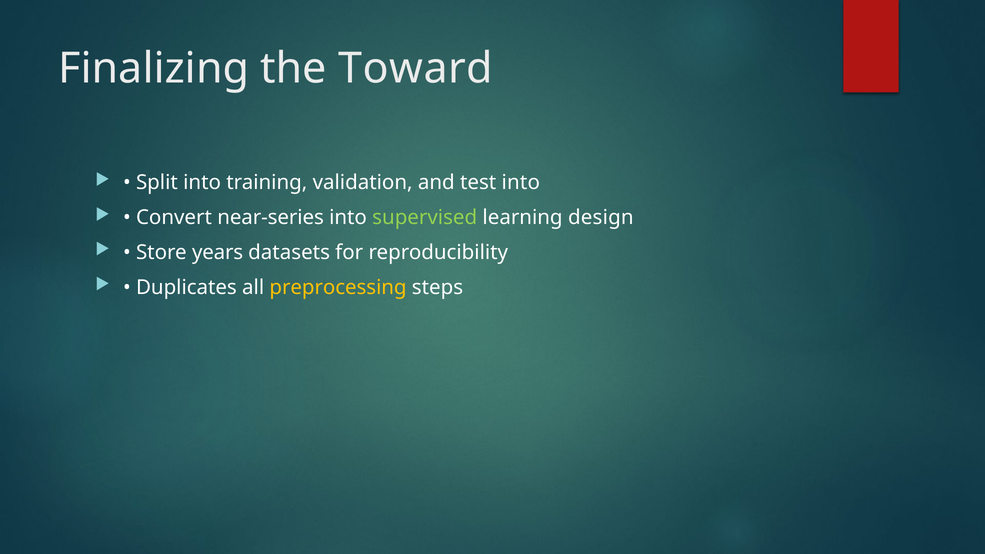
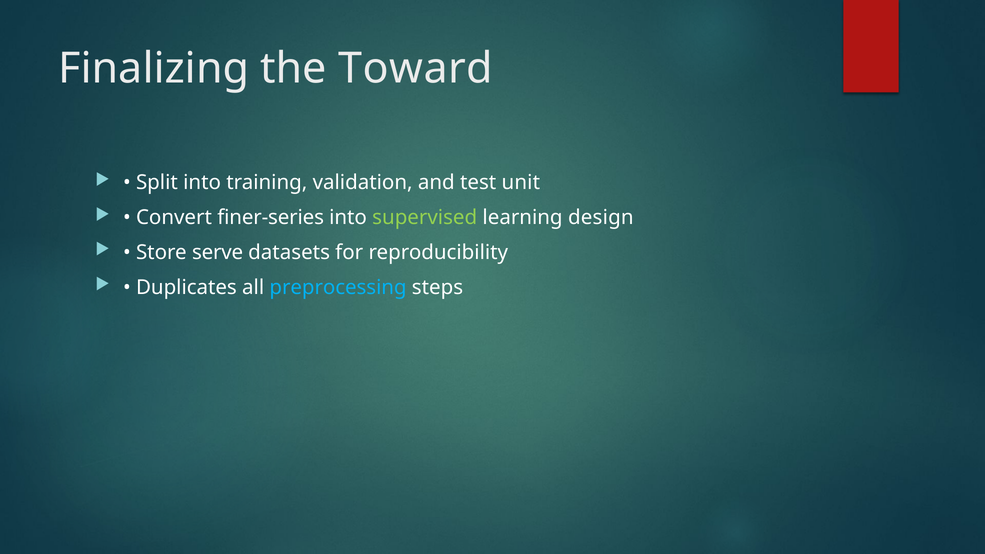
test into: into -> unit (521, 183)
near-series: near-series -> finer-series (271, 218)
years: years -> serve (218, 252)
preprocessing colour: yellow -> light blue (338, 287)
